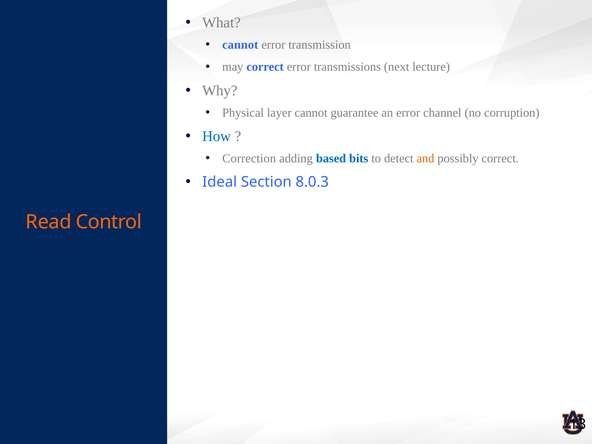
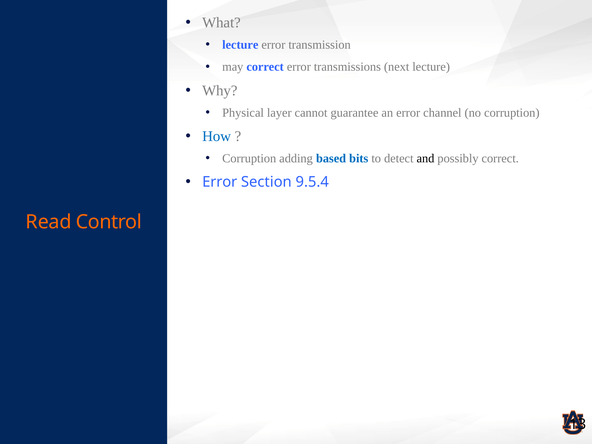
cannot: cannot -> lecture (240, 45)
Correction: Correction -> Corruption (249, 158)
and colour: orange -> black (425, 158)
Ideal: Ideal -> Error (220, 182)
8.0.3: 8.0.3 -> 9.5.4 (312, 182)
